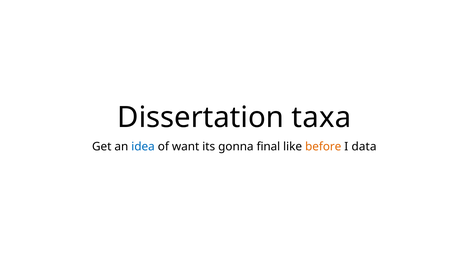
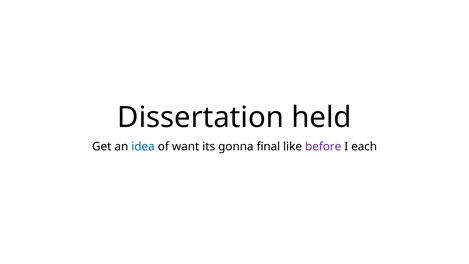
taxa: taxa -> held (322, 117)
before colour: orange -> purple (323, 147)
data: data -> each (364, 147)
